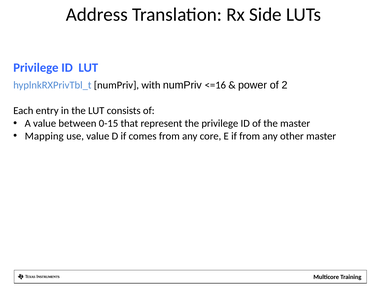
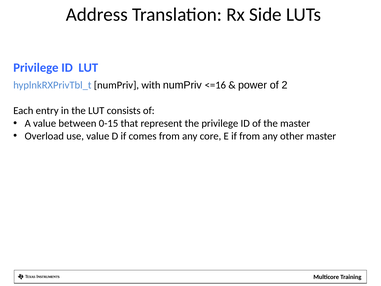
Mapping: Mapping -> Overload (44, 136)
